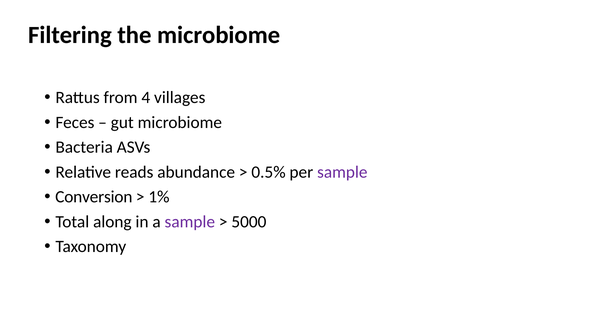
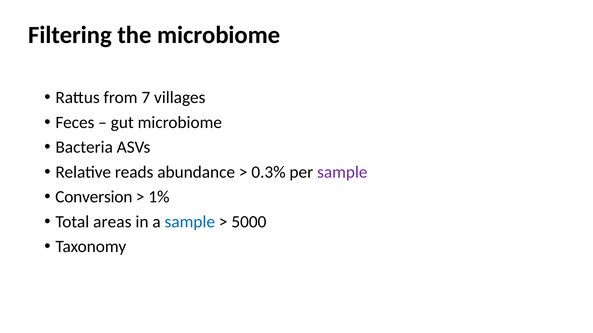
4: 4 -> 7 (146, 98)
0.5%: 0.5% -> 0.3% (268, 172)
along: along -> areas (112, 222)
sample colour: purple -> blue (190, 222)
